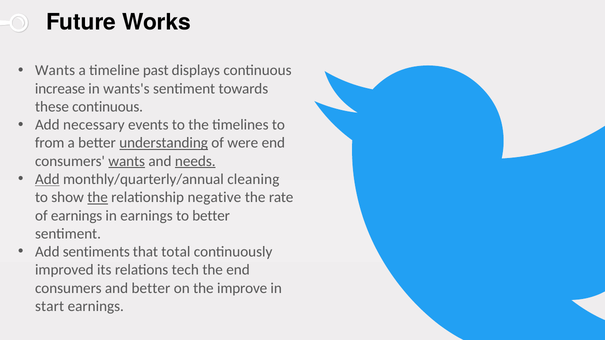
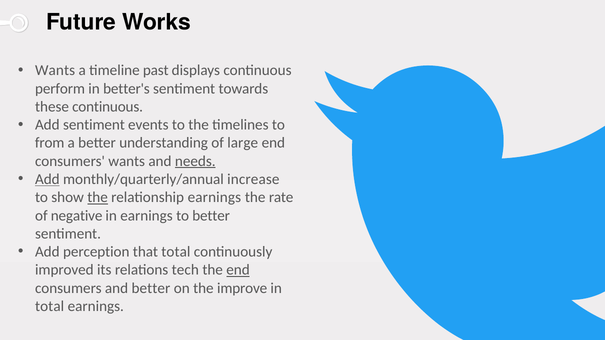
increase: increase -> perform (60, 89)
wants's: wants's -> better's (126, 89)
Add necessary: necessary -> sentiment (94, 125)
understanding underline: present -> none (164, 143)
were: were -> large (243, 143)
wants underline: present -> none (127, 161)
cleaning: cleaning -> increase (253, 179)
relationship negative: negative -> earnings (214, 198)
of earnings: earnings -> negative (77, 216)
sentiments: sentiments -> perception (96, 252)
end underline: none -> present (238, 270)
start: start -> total (50, 306)
